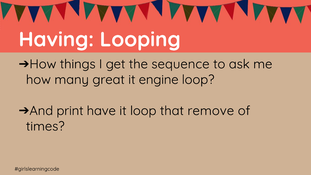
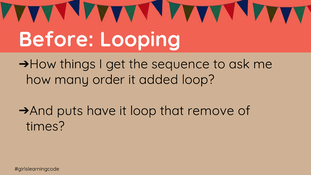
Having: Having -> Before (56, 39)
great: great -> order (109, 80)
engine: engine -> added (159, 80)
print: print -> puts (70, 111)
